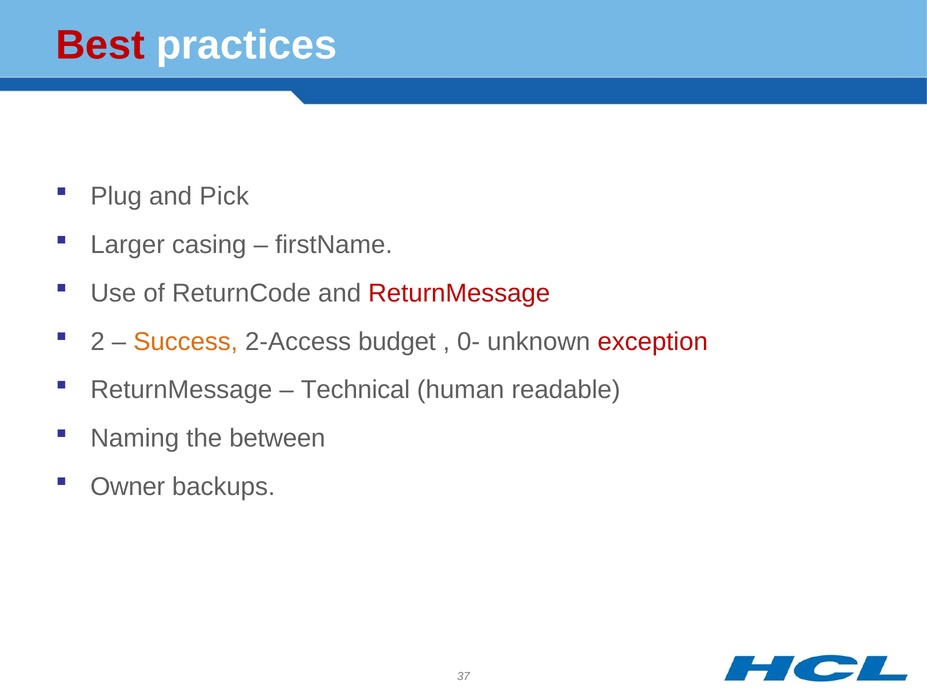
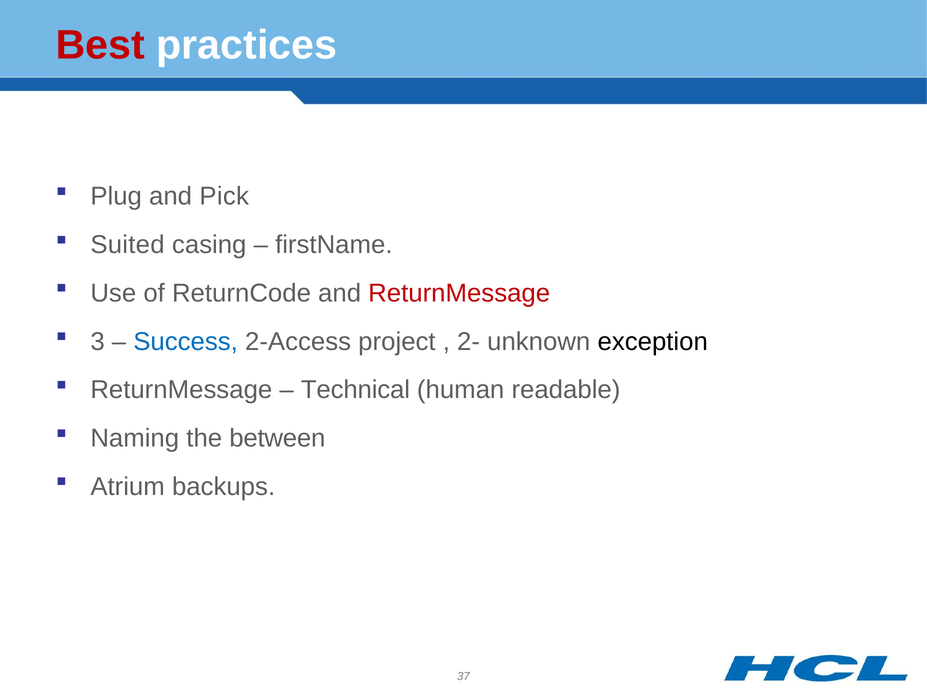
Larger: Larger -> Suited (128, 245)
2: 2 -> 3 (98, 342)
Success colour: orange -> blue (186, 342)
budget: budget -> project (397, 342)
0-: 0- -> 2- (469, 342)
exception colour: red -> black (653, 342)
Owner: Owner -> Atrium (128, 487)
